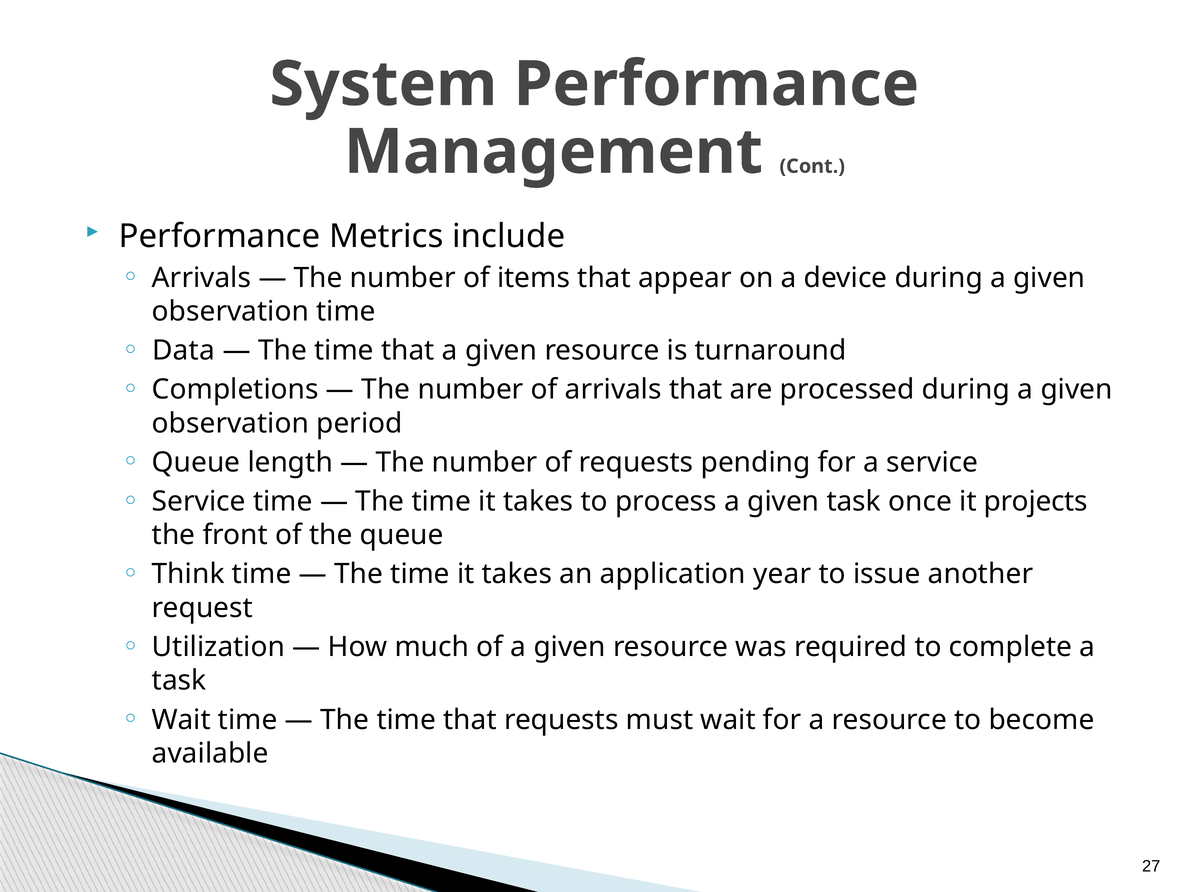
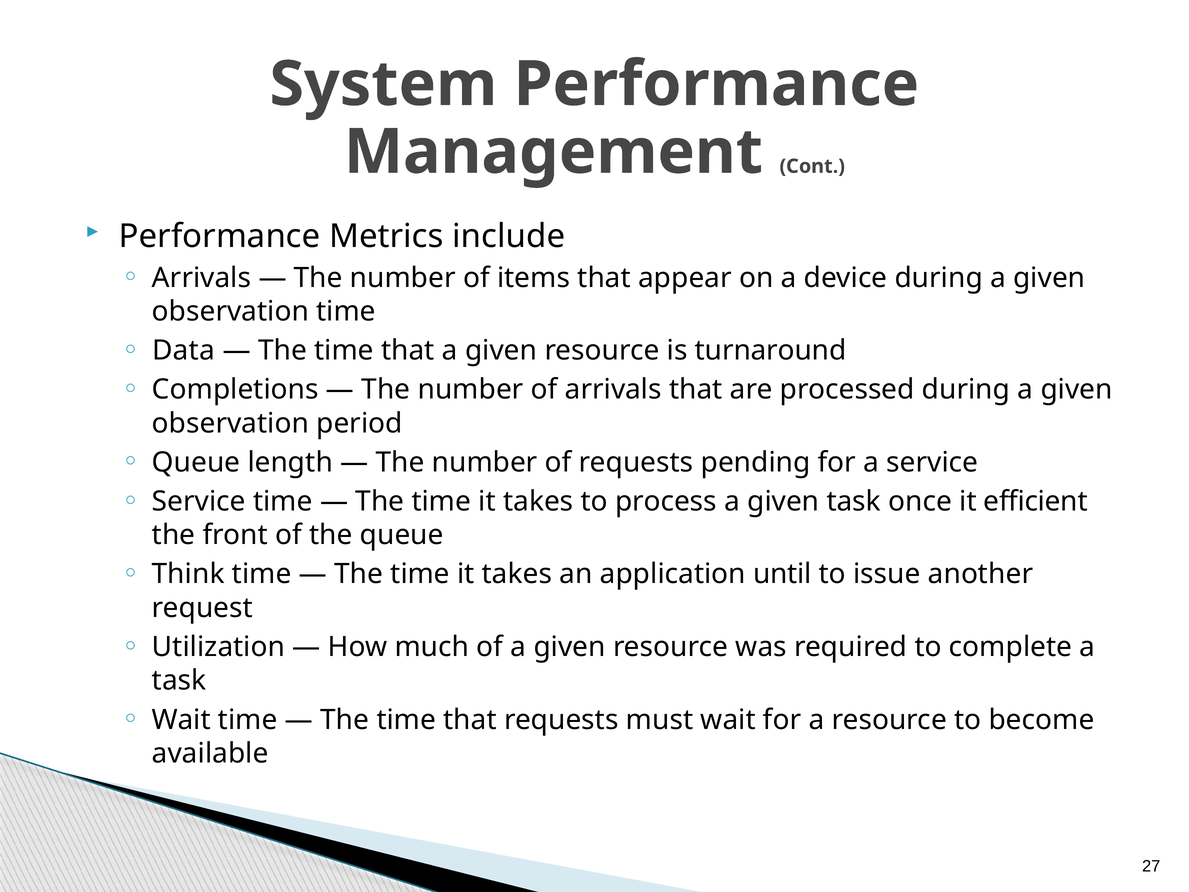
projects: projects -> efficient (1036, 501)
year: year -> until (782, 574)
